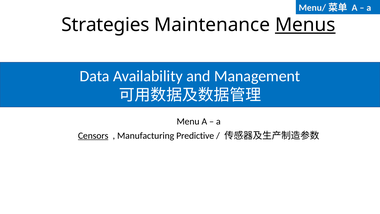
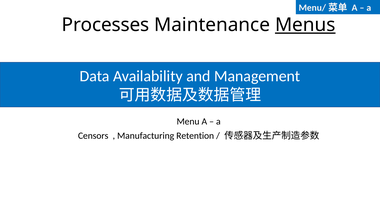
Strategies: Strategies -> Processes (105, 25)
Censors underline: present -> none (93, 136)
Predictive: Predictive -> Retention (195, 136)
